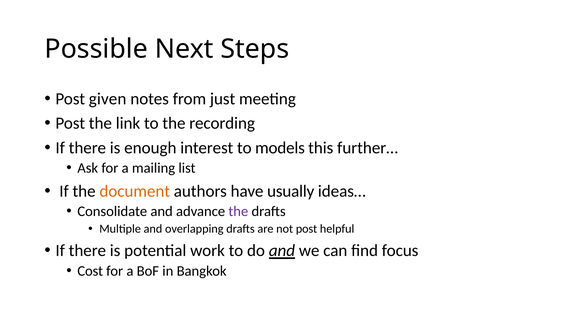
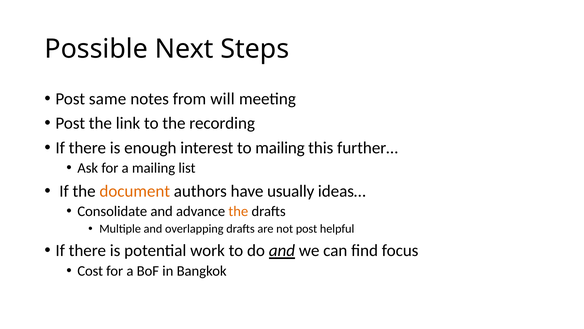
given: given -> same (108, 99)
just: just -> will (222, 99)
to models: models -> mailing (280, 148)
the colour: purple -> orange (238, 211)
